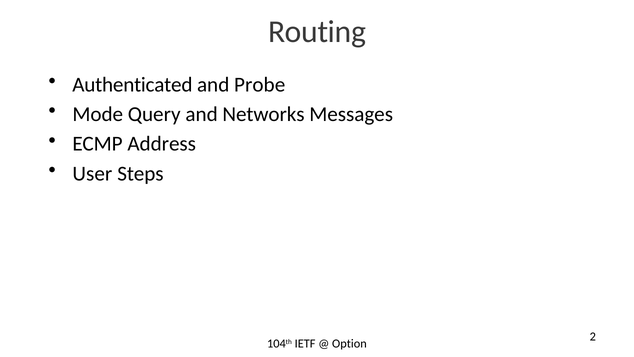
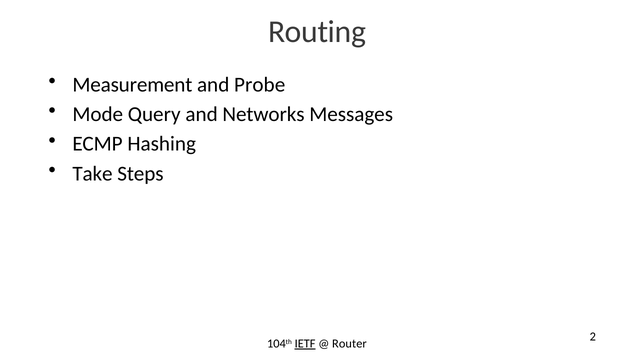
Authenticated: Authenticated -> Measurement (132, 85)
Address: Address -> Hashing (162, 144)
User: User -> Take (92, 173)
IETF underline: none -> present (305, 343)
Option: Option -> Router (349, 343)
